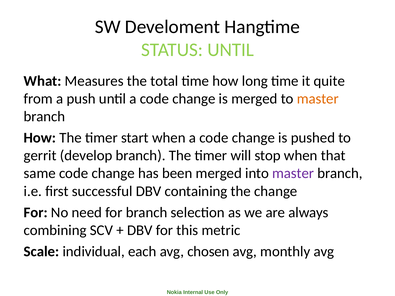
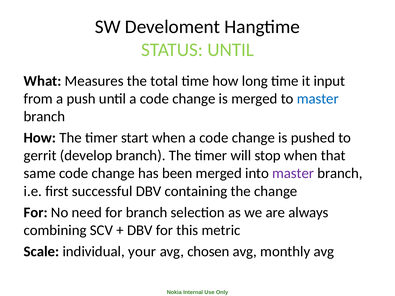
quite: quite -> input (329, 81)
master colour: orange -> blue (318, 99)
each: each -> your (142, 252)
